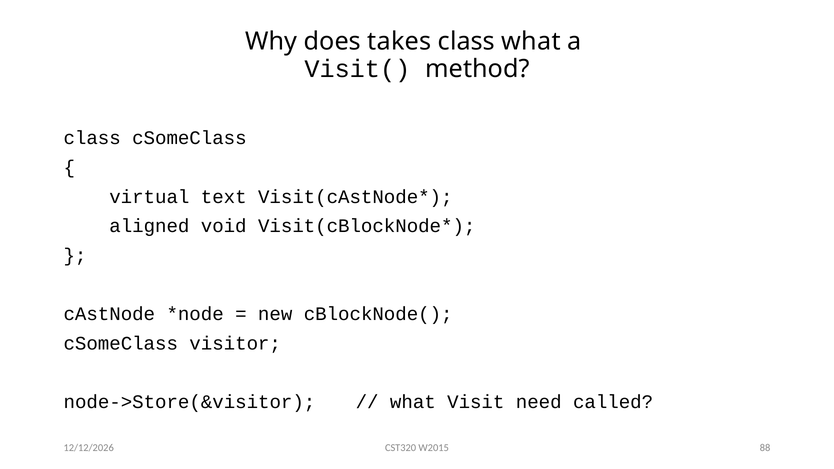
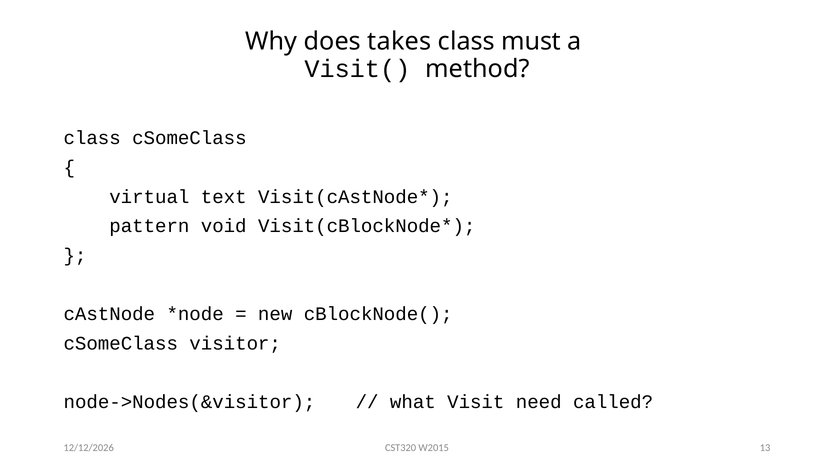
class what: what -> must (531, 42)
aligned: aligned -> pattern (149, 226)
node->Store(&visitor: node->Store(&visitor -> node->Nodes(&visitor (189, 402)
88: 88 -> 13 (765, 448)
